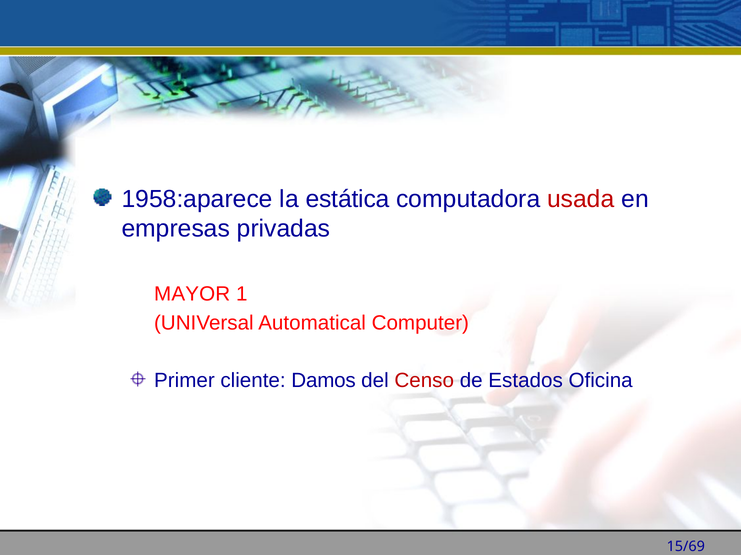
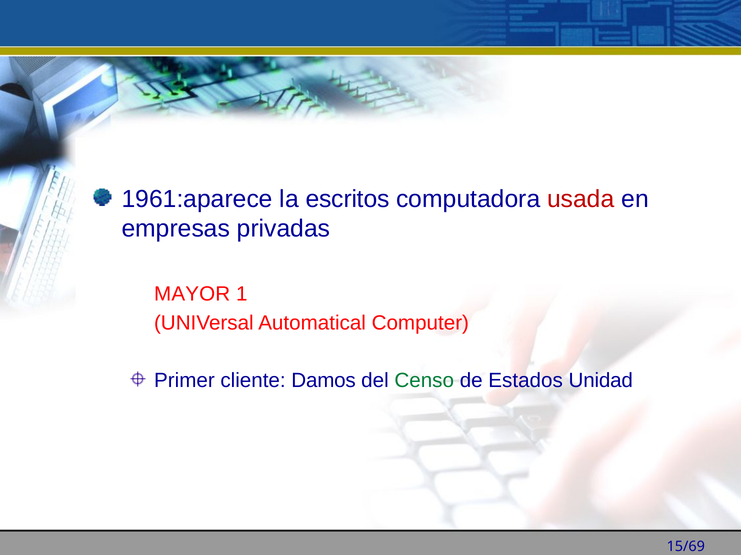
1958:aparece: 1958:aparece -> 1961:aparece (197, 199)
estática: estática -> escritos (348, 199)
Censo colour: red -> green (424, 381)
Oficina: Oficina -> Unidad (601, 381)
